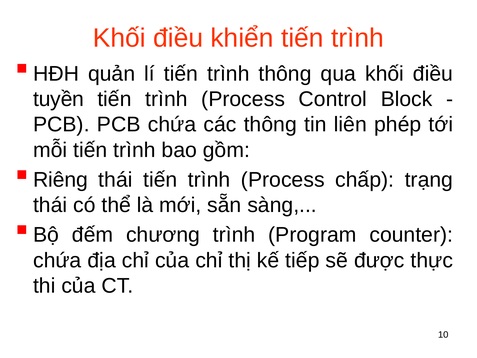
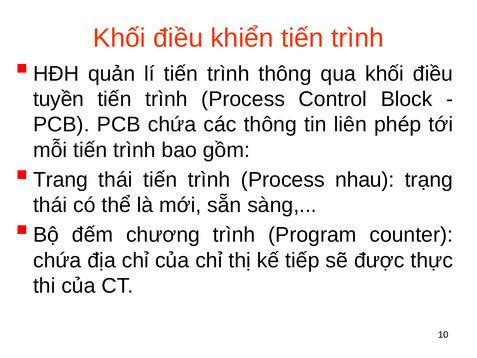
Riêng: Riêng -> Trang (60, 180)
chấp: chấp -> nhau (365, 180)
